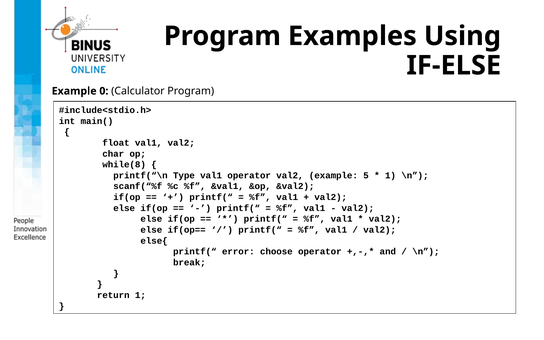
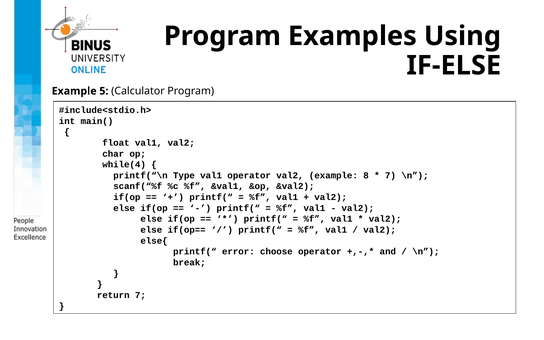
0: 0 -> 5 (104, 91)
while(8: while(8 -> while(4 (124, 165)
5: 5 -> 8 (366, 175)
1: 1 -> 7 (390, 175)
return 1: 1 -> 7 (140, 295)
